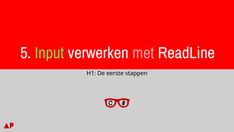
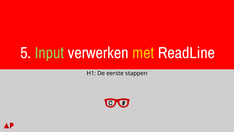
met colour: pink -> yellow (143, 53)
